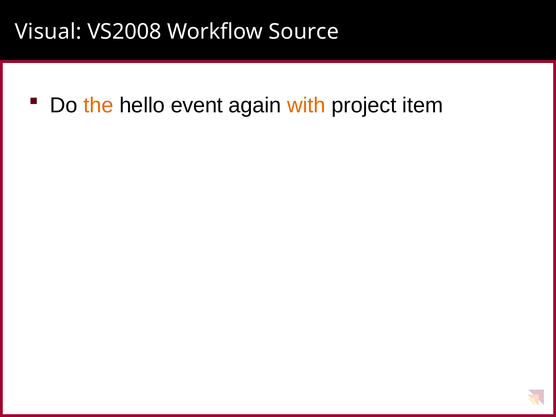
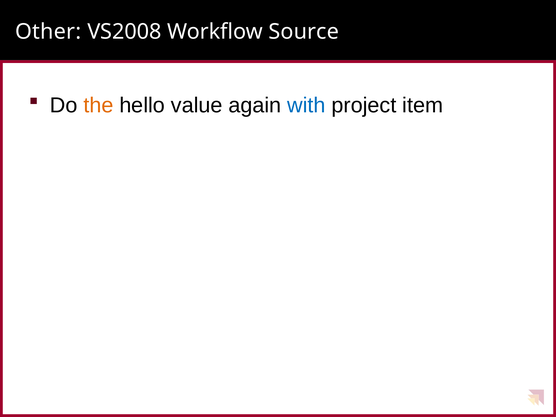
Visual: Visual -> Other (48, 32)
event: event -> value (197, 105)
with colour: orange -> blue (306, 105)
